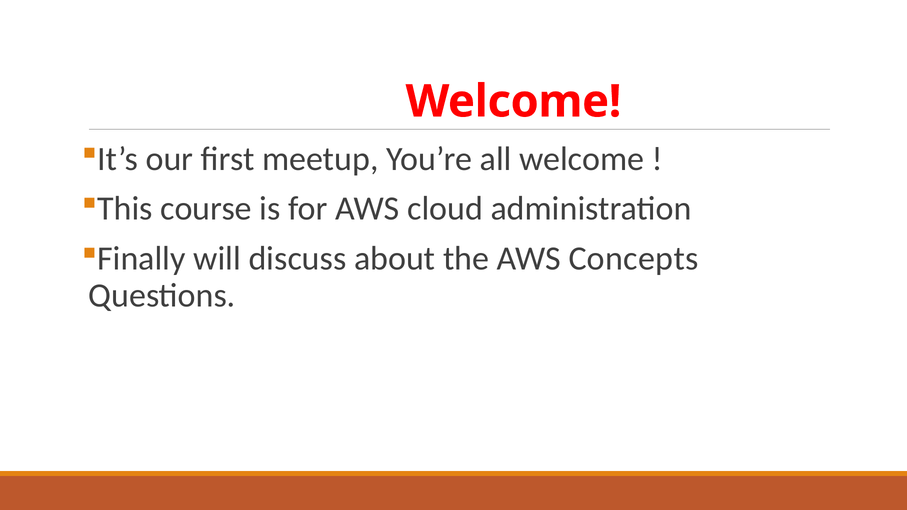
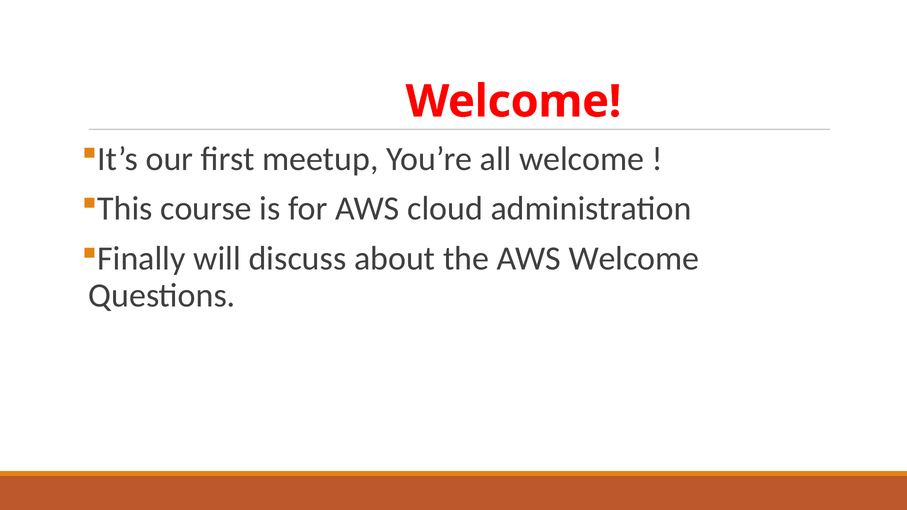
AWS Concepts: Concepts -> Welcome (634, 259)
